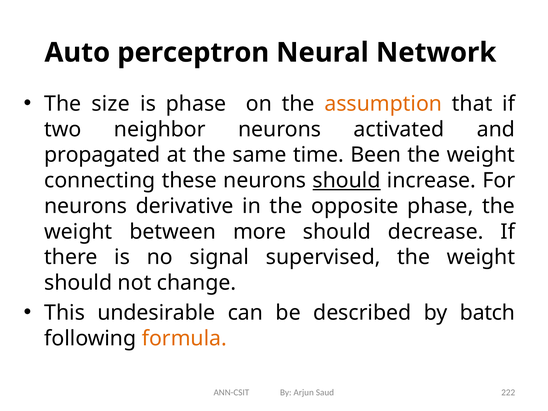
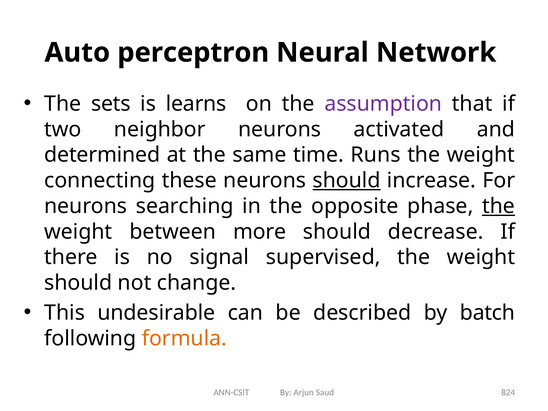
size: size -> sets (111, 104)
is phase: phase -> learns (196, 104)
assumption colour: orange -> purple (383, 104)
propagated: propagated -> determined (102, 155)
Been: Been -> Runs (376, 155)
derivative: derivative -> searching (185, 206)
the underline: none -> present (499, 206)
222: 222 -> 824 (508, 392)
